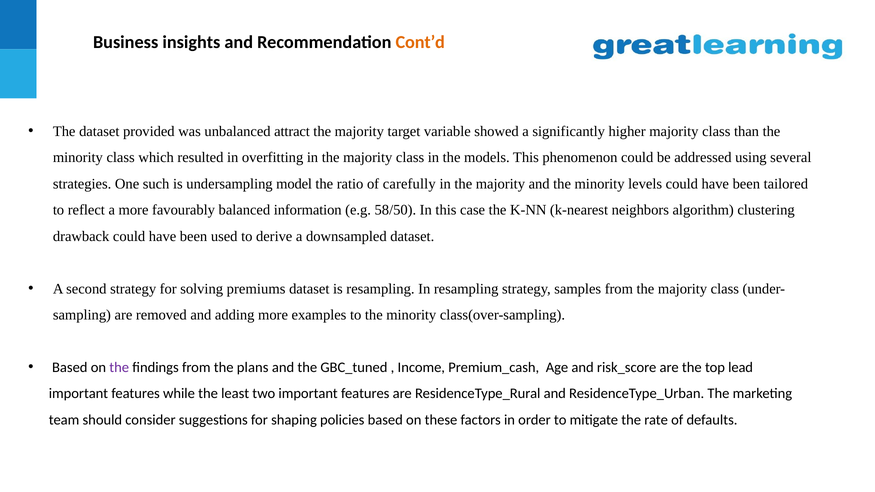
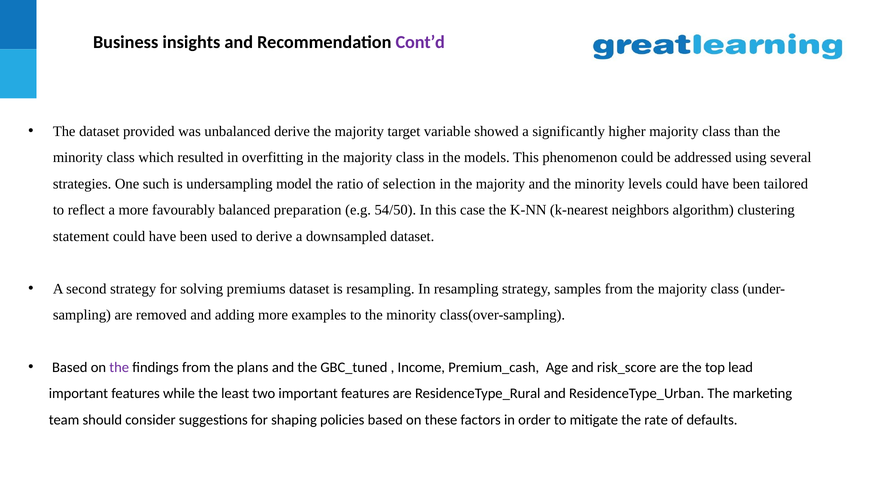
Cont’d colour: orange -> purple (420, 42)
unbalanced attract: attract -> derive (292, 131)
carefully: carefully -> selection (409, 184)
information: information -> preparation (308, 210)
58/50: 58/50 -> 54/50 (395, 210)
drawback: drawback -> statement (81, 236)
